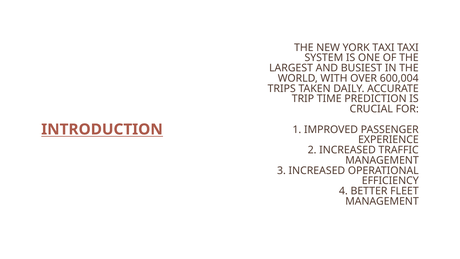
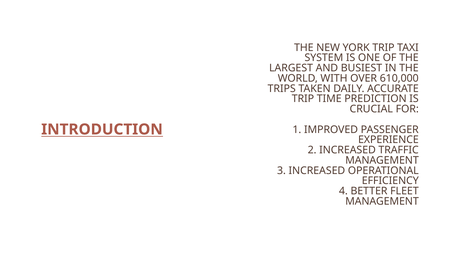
YORK TAXI: TAXI -> TRIP (383, 48)
600,004: 600,004 -> 610,000 (399, 78)
